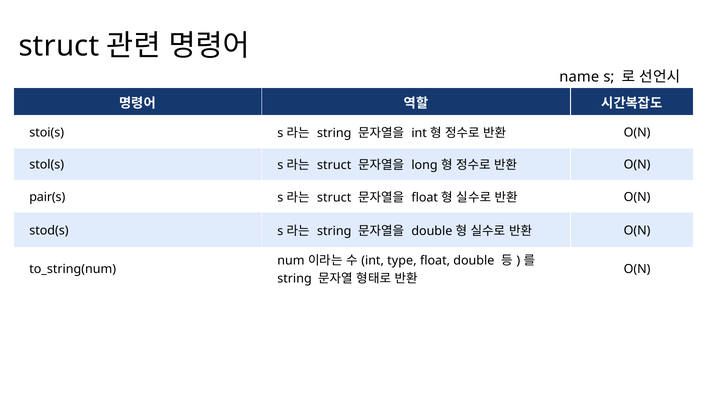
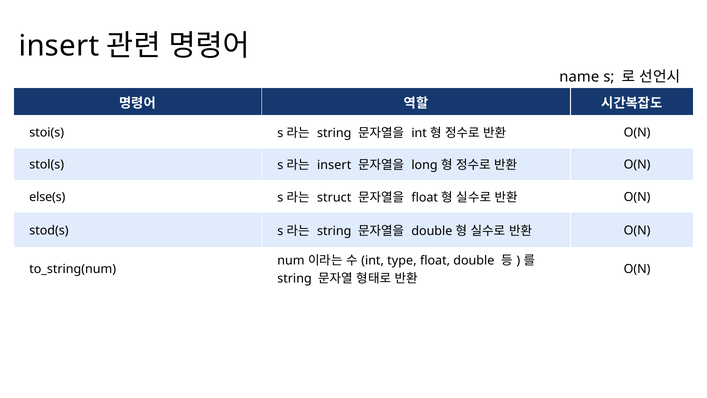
struct: struct -> insert (59, 46)
struct: struct -> insert (334, 165)
pair(s: pair(s -> else(s (47, 197)
